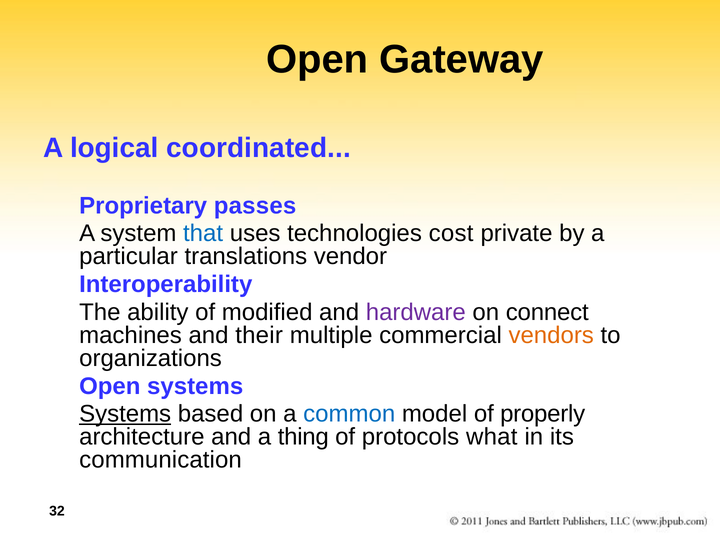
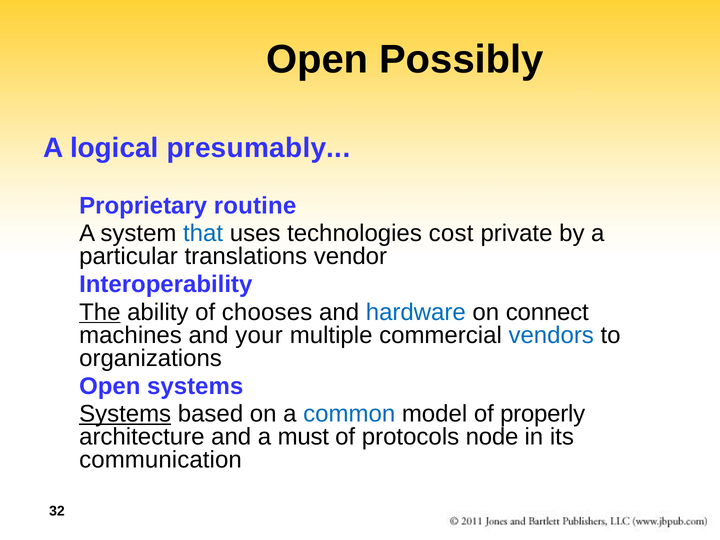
Gateway: Gateway -> Possibly (462, 60)
coordinated: coordinated -> presumably (258, 148)
passes: passes -> routine (255, 206)
The underline: none -> present (100, 312)
modified: modified -> chooses (267, 312)
hardware colour: purple -> blue (416, 312)
their: their -> your (259, 335)
vendors colour: orange -> blue (551, 335)
thing: thing -> must (303, 437)
what: what -> node (492, 437)
